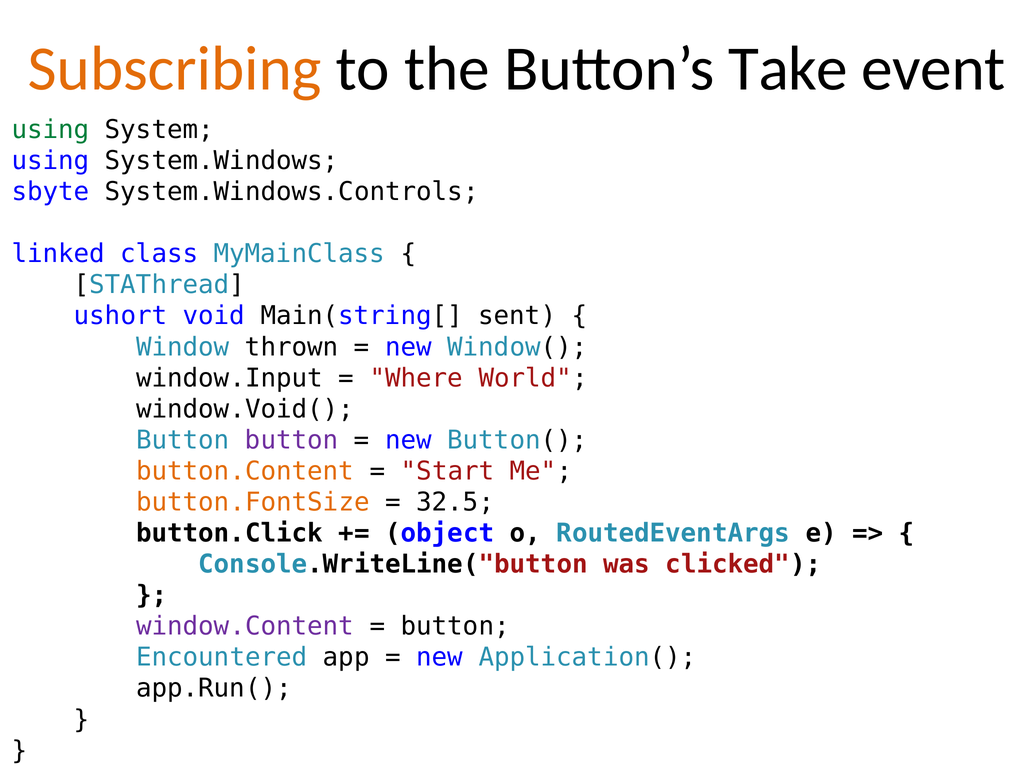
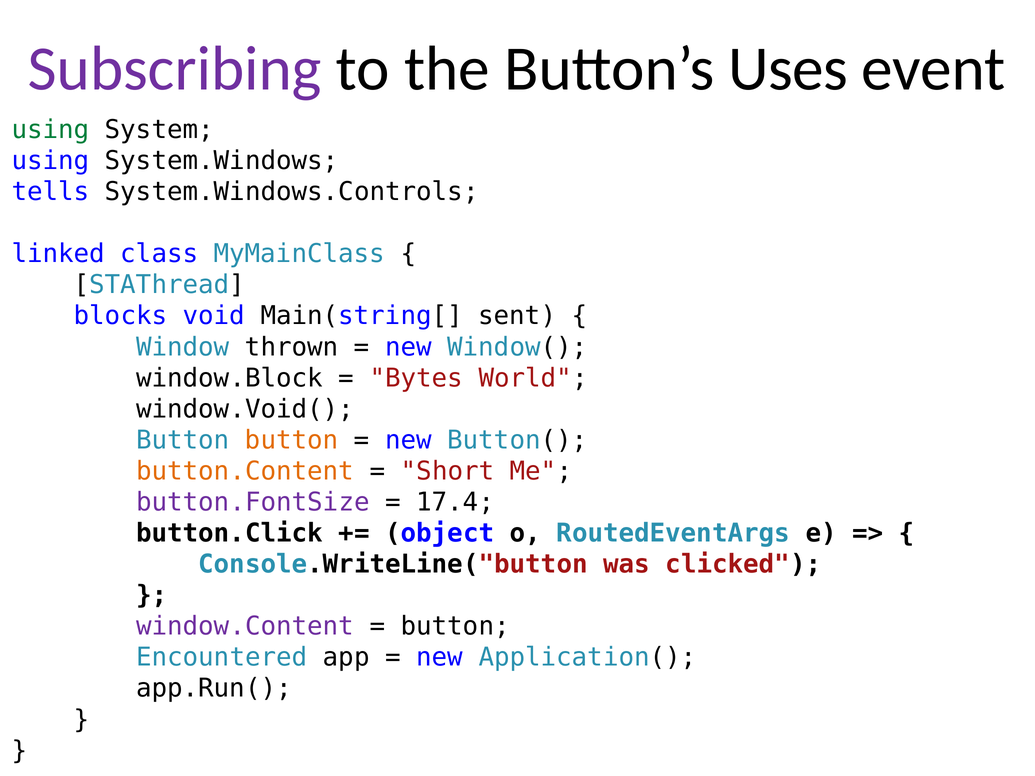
Subscribing colour: orange -> purple (175, 69)
Take: Take -> Uses (788, 69)
sbyte: sbyte -> tells (51, 192)
ushort: ushort -> blocks (121, 316)
window.Input: window.Input -> window.Block (230, 378)
Where: Where -> Bytes (416, 378)
button colour: purple -> orange (292, 440)
Start: Start -> Short (448, 471)
button.FontSize colour: orange -> purple (253, 502)
32.5: 32.5 -> 17.4 (455, 502)
